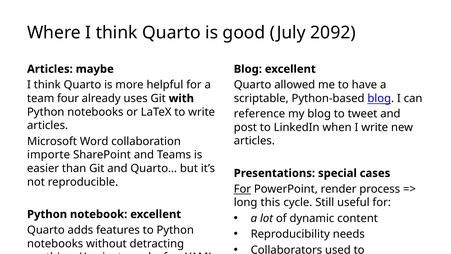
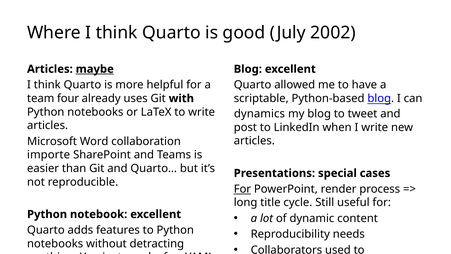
2092: 2092 -> 2002 (333, 33)
maybe underline: none -> present (95, 69)
reference: reference -> dynamics (259, 114)
this: this -> title (270, 202)
